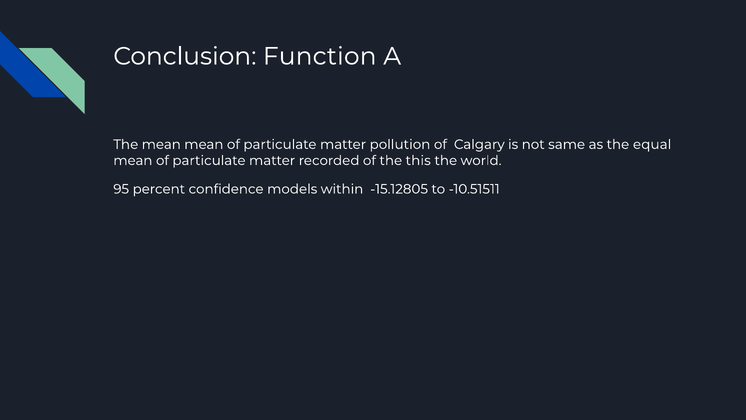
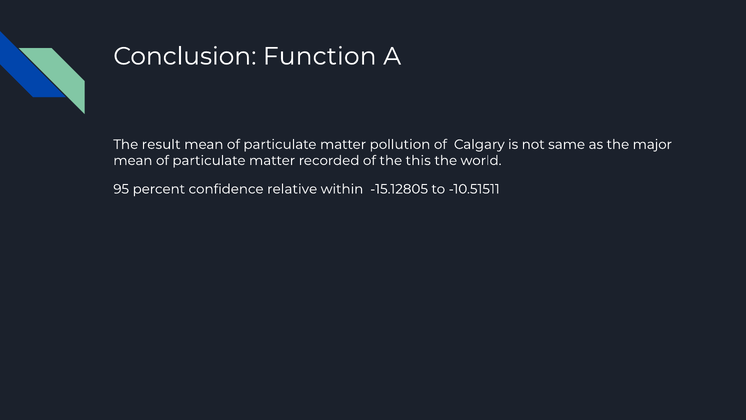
The mean: mean -> result (161, 144)
equal: equal -> major (652, 144)
models: models -> relative (292, 189)
